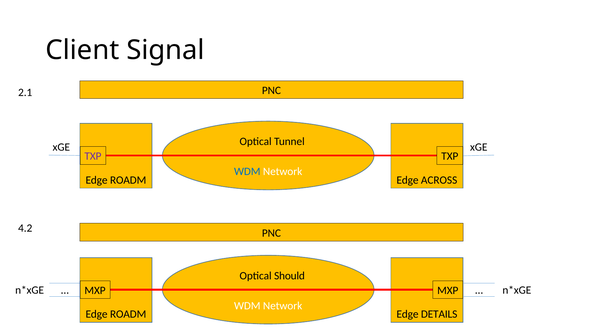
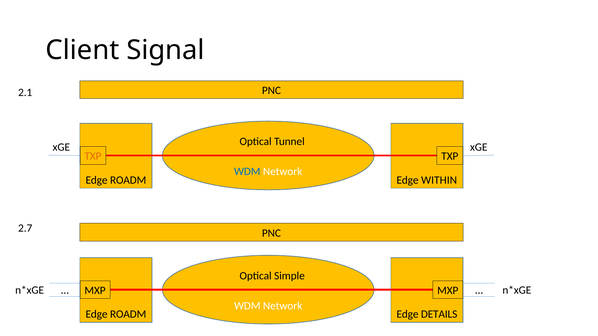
TXP colour: purple -> orange (93, 156)
ACROSS: ACROSS -> WITHIN (439, 180)
4.2: 4.2 -> 2.7 (25, 228)
Should: Should -> Simple (289, 276)
